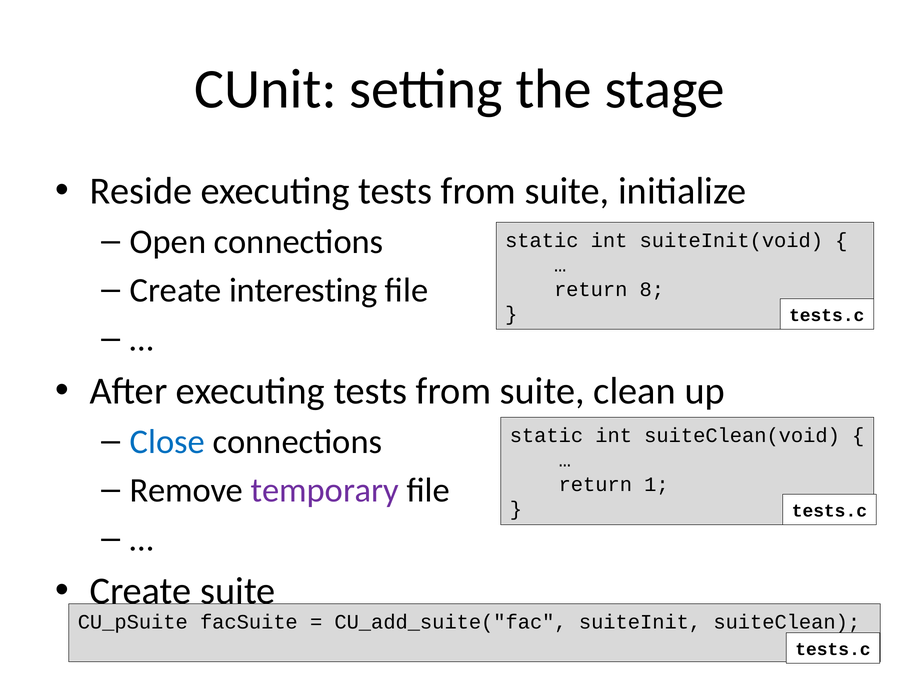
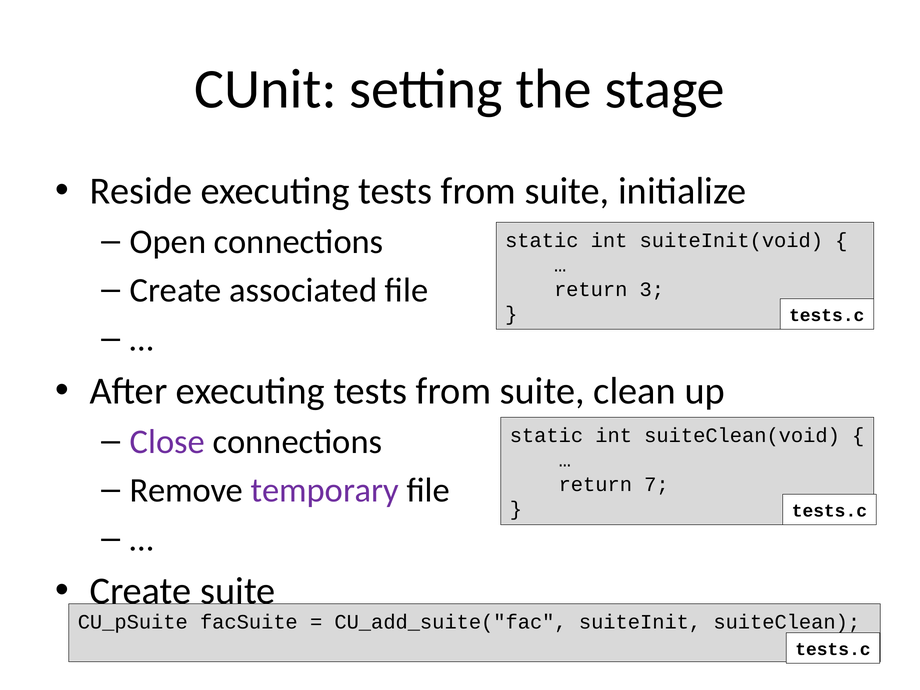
interesting: interesting -> associated (303, 291)
8: 8 -> 3 (652, 289)
Close colour: blue -> purple (168, 442)
1: 1 -> 7 (656, 485)
